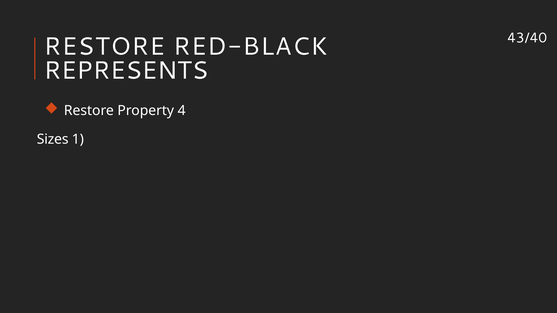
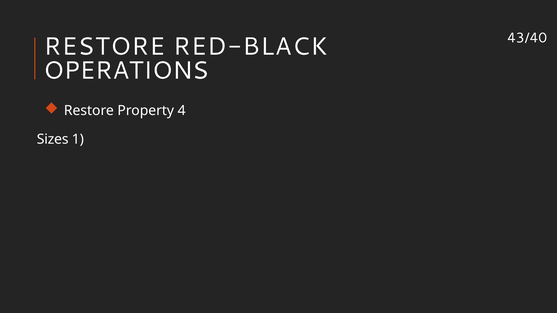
REPRESENTS: REPRESENTS -> OPERATIONS (126, 71)
